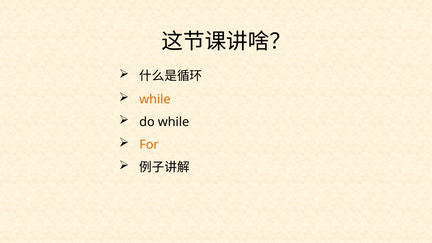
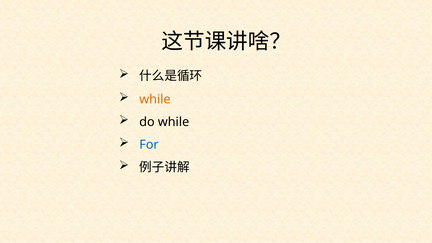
For colour: orange -> blue (149, 145)
